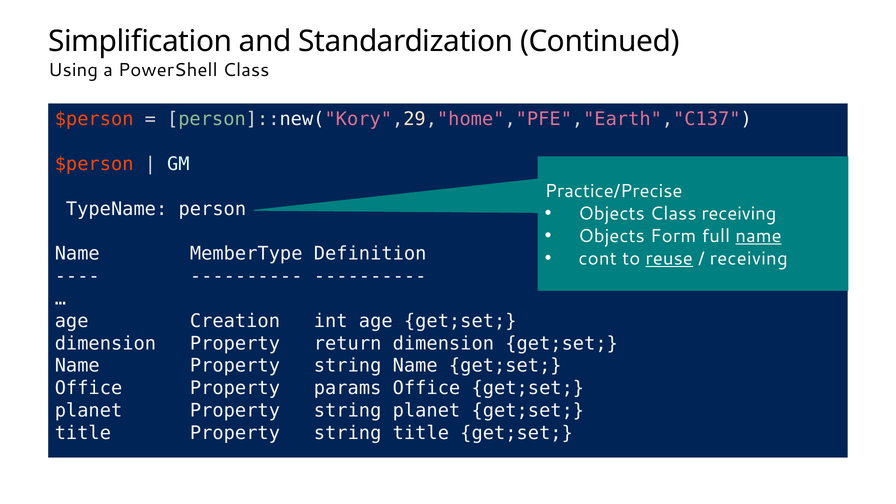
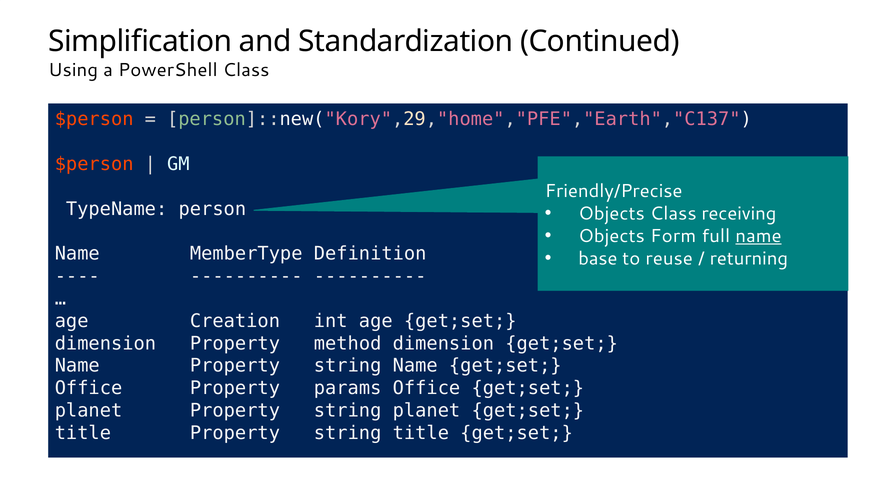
Practice/Precise: Practice/Precise -> Friendly/Precise (614, 191)
cont: cont -> base (598, 259)
reuse underline: present -> none (669, 259)
receiving: receiving -> returning (749, 259)
return: return -> method (348, 343)
